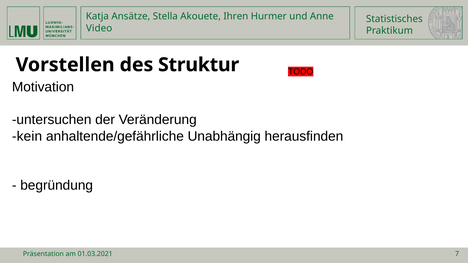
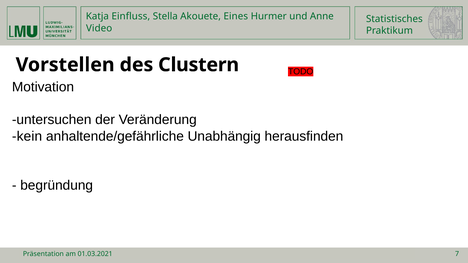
Ansätze: Ansätze -> Einfluss (131, 16)
Ihren: Ihren -> Eines (236, 16)
Struktur: Struktur -> Clustern (199, 65)
